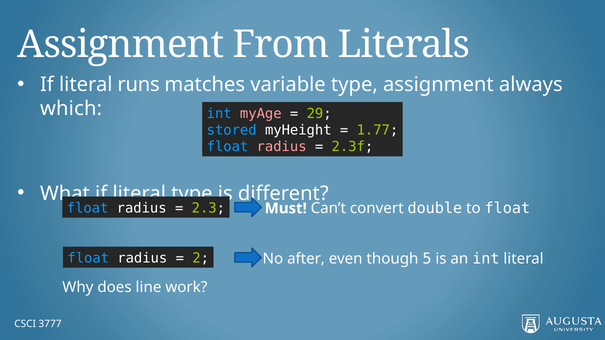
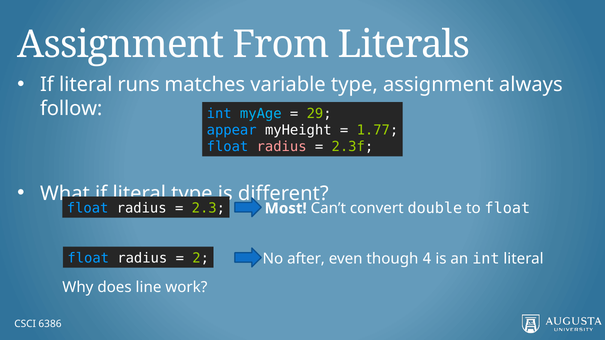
which: which -> follow (71, 109)
myAge colour: pink -> light blue (261, 114)
stored: stored -> appear (232, 130)
Must: Must -> Most (286, 209)
5: 5 -> 4 (427, 259)
3777: 3777 -> 6386 (50, 324)
